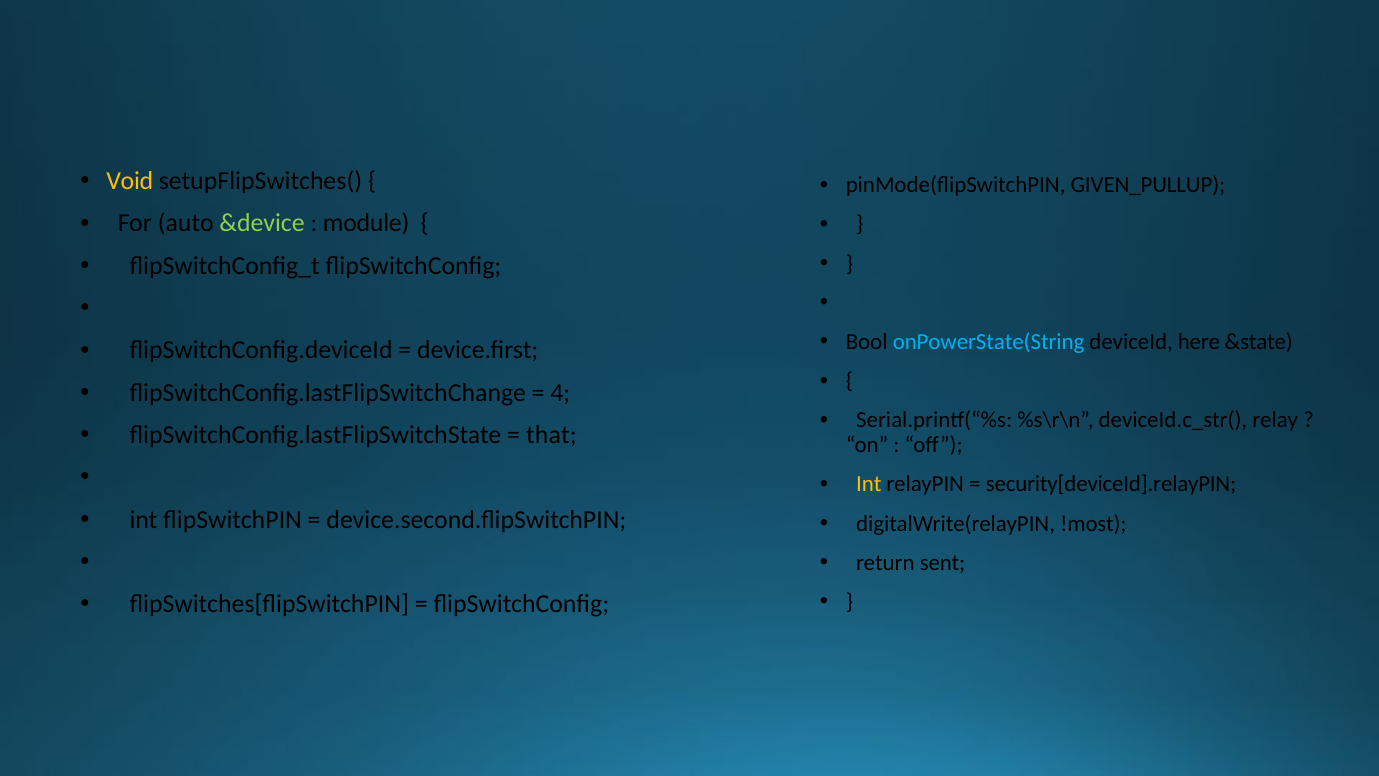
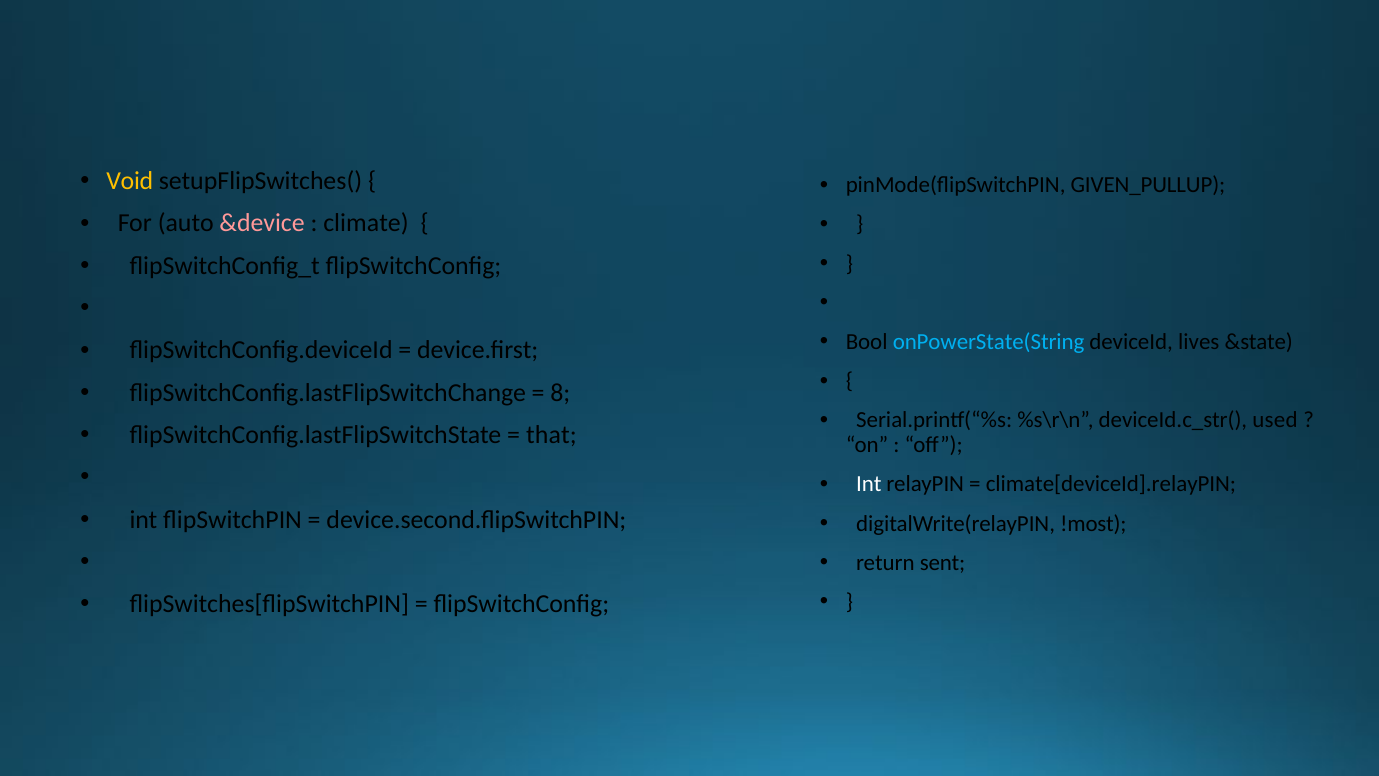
&device colour: light green -> pink (262, 223)
module: module -> climate (366, 223)
here: here -> lives (1199, 342)
4: 4 -> 8 (560, 393)
relay: relay -> used (1275, 420)
Int colour: yellow -> white (869, 484)
security[deviceId].relayPIN: security[deviceId].relayPIN -> climate[deviceId].relayPIN (1111, 484)
